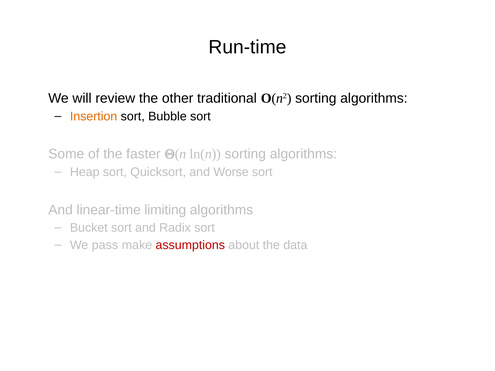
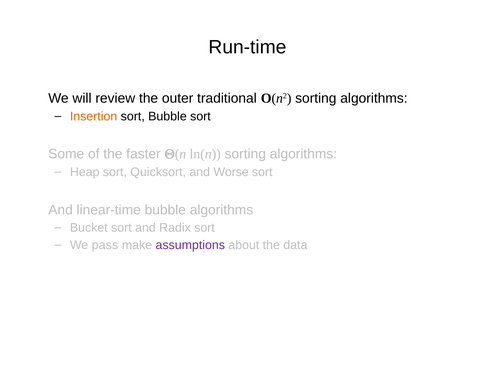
other: other -> outer (178, 98)
linear-time limiting: limiting -> bubble (165, 210)
assumptions colour: red -> purple (190, 245)
